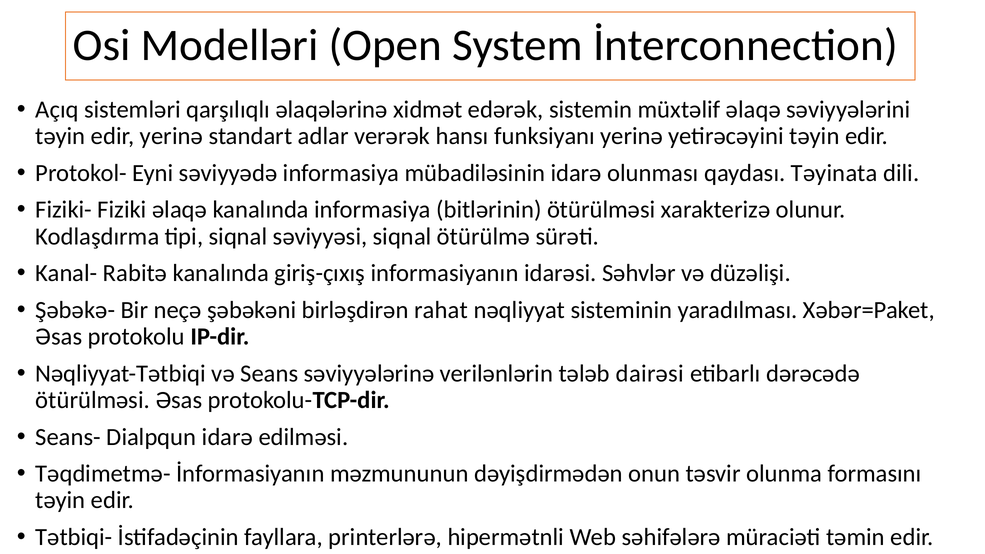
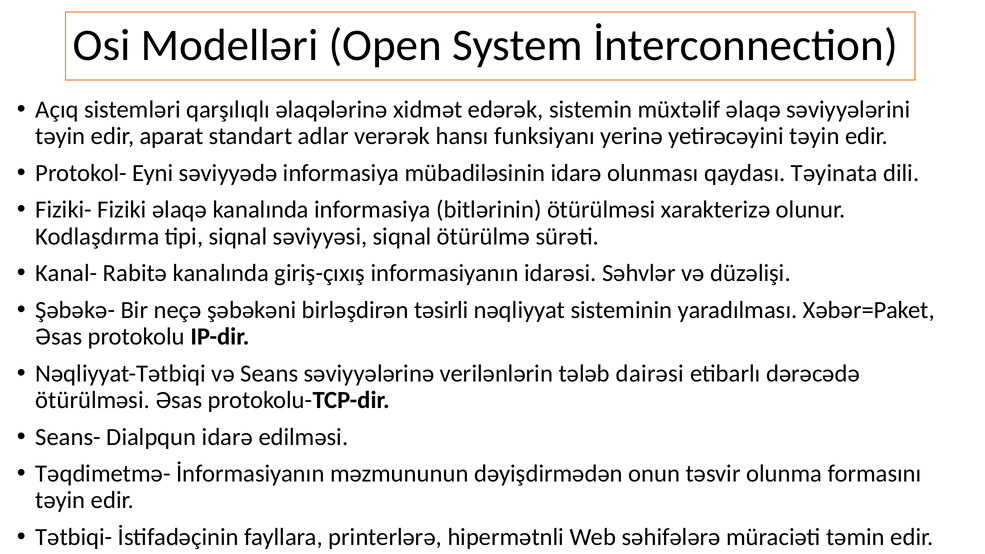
edir yerinə: yerinə -> aparat (172, 136)
rahat: rahat -> təsirli (441, 310)
